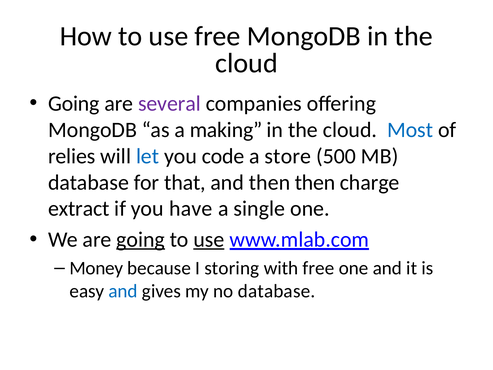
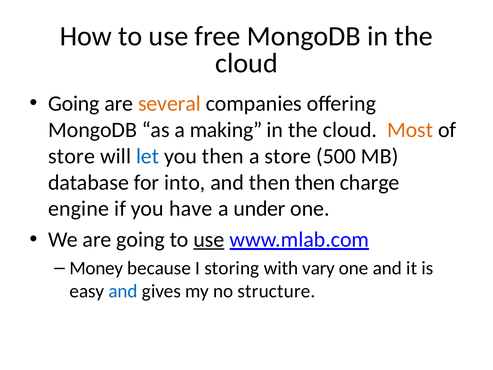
several colour: purple -> orange (169, 103)
Most colour: blue -> orange (410, 130)
relies: relies -> store (72, 156)
you code: code -> then (223, 156)
that: that -> into (185, 182)
extract: extract -> engine (79, 209)
single: single -> under (260, 209)
going underline: present -> none (141, 239)
with free: free -> vary (319, 268)
no database: database -> structure (277, 291)
